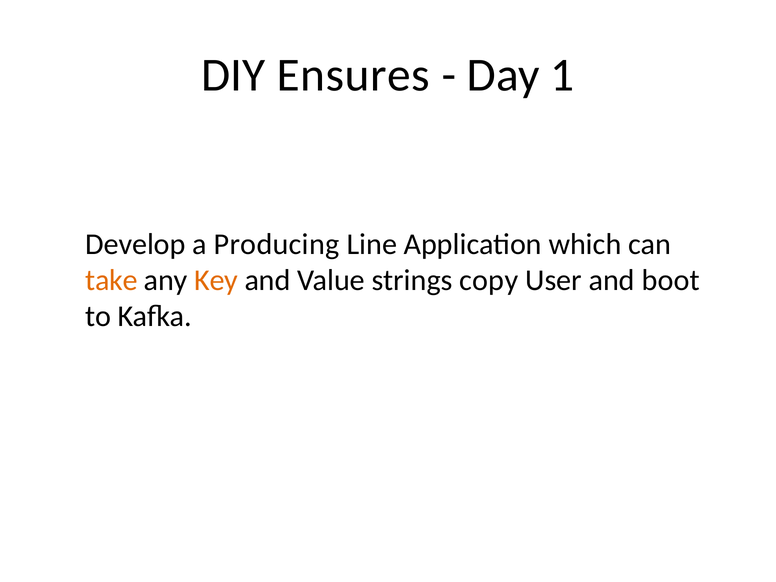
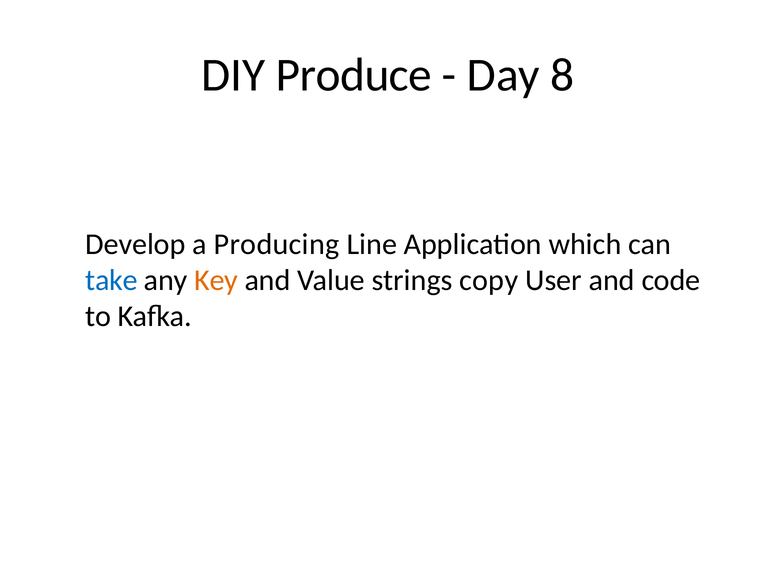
Ensures: Ensures -> Produce (354, 75)
1: 1 -> 8 (562, 75)
take colour: orange -> blue (111, 280)
boot: boot -> code (671, 280)
